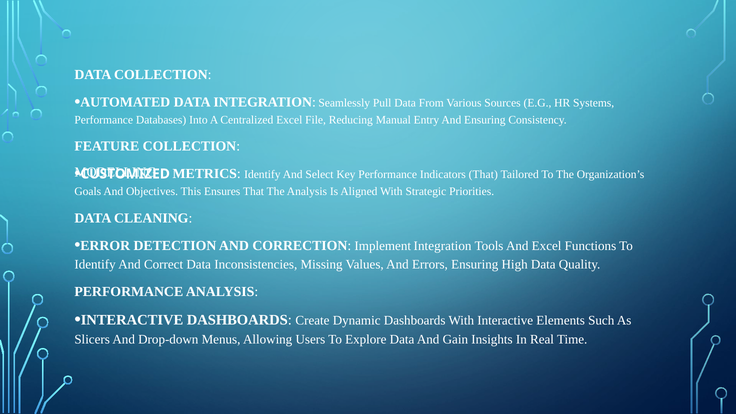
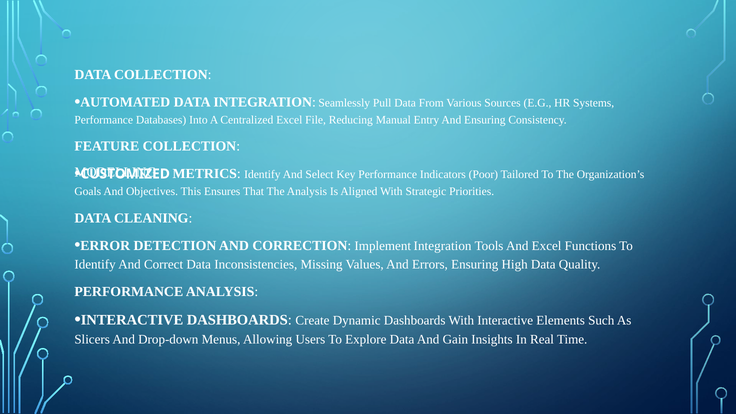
Indicators That: That -> Poor (483, 175)
